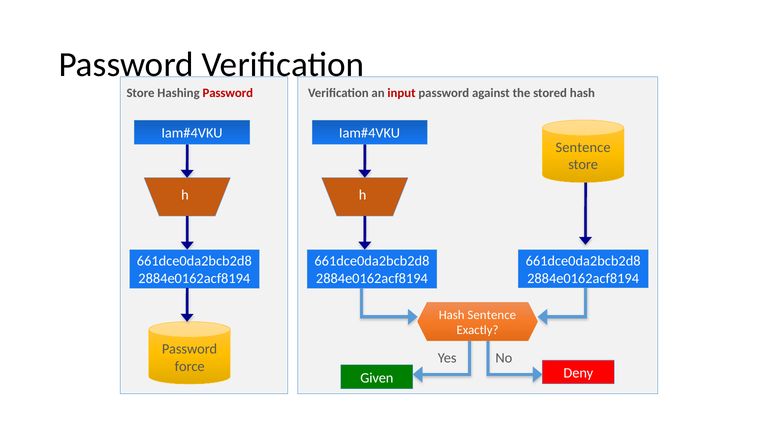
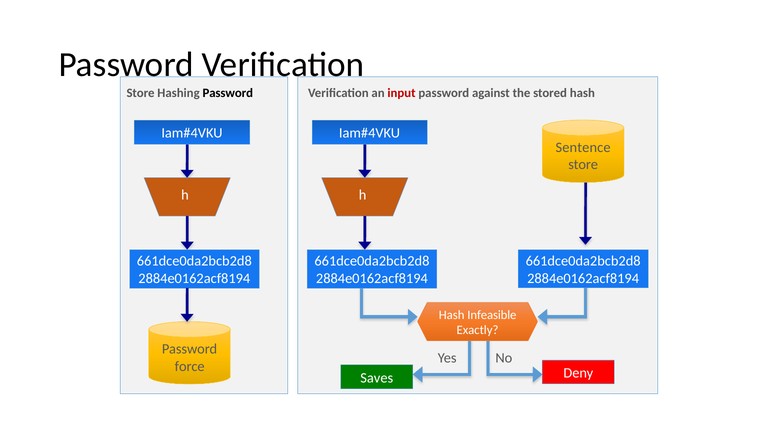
Password colour: red -> black (228, 93)
Hash Sentence: Sentence -> Infeasible (492, 315)
Given: Given -> Saves (377, 378)
